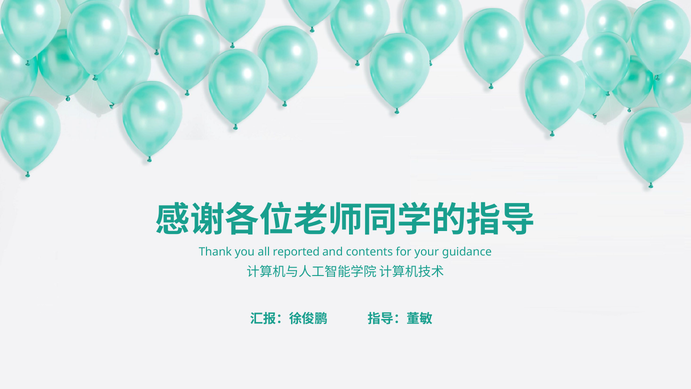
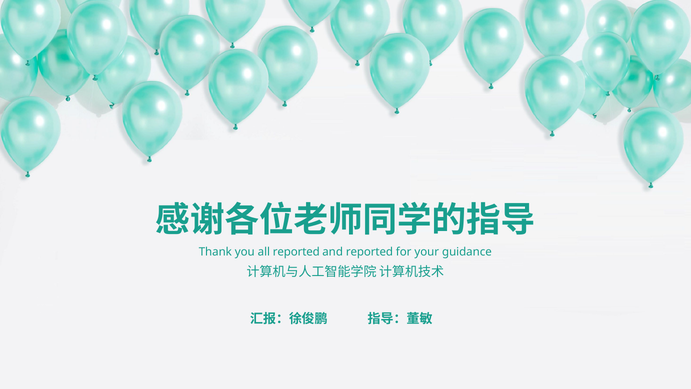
and contents: contents -> reported (369, 252)
